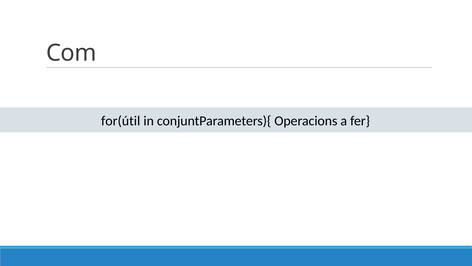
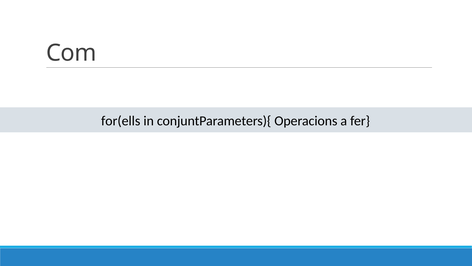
for(útil: for(útil -> for(ells (121, 121)
